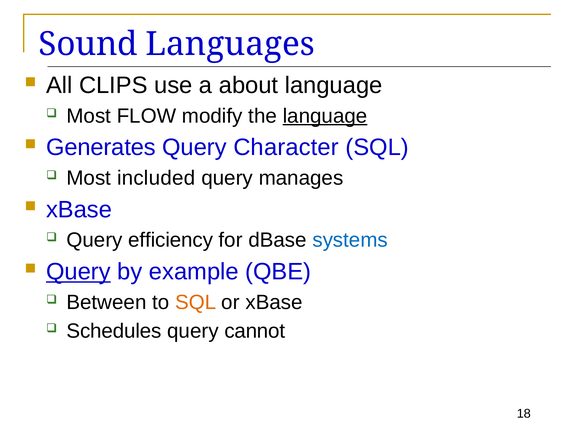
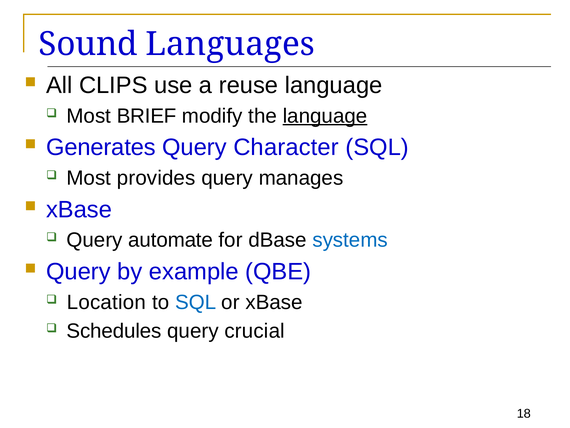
about: about -> reuse (249, 85)
FLOW: FLOW -> BRIEF (147, 116)
included: included -> provides (156, 178)
efficiency: efficiency -> automate (171, 240)
Query underline: present -> none (78, 271)
Between: Between -> Location (106, 302)
SQL colour: orange -> blue (196, 302)
cannot: cannot -> crucial (255, 331)
